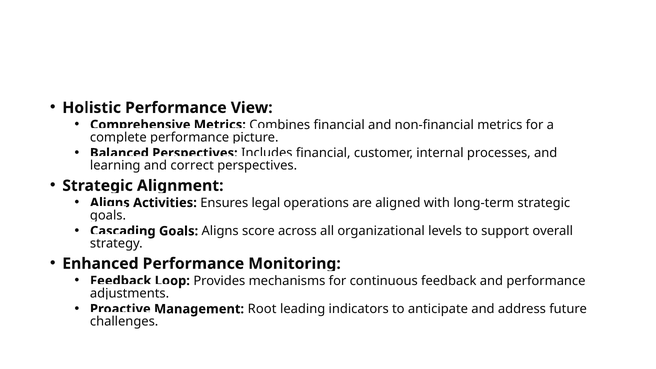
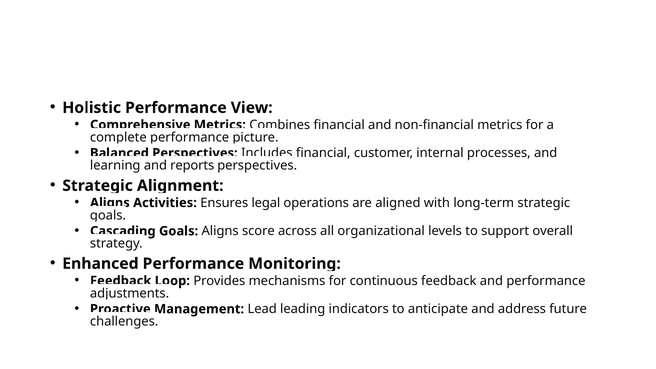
correct: correct -> reports (192, 166)
Root: Root -> Lead (262, 309)
